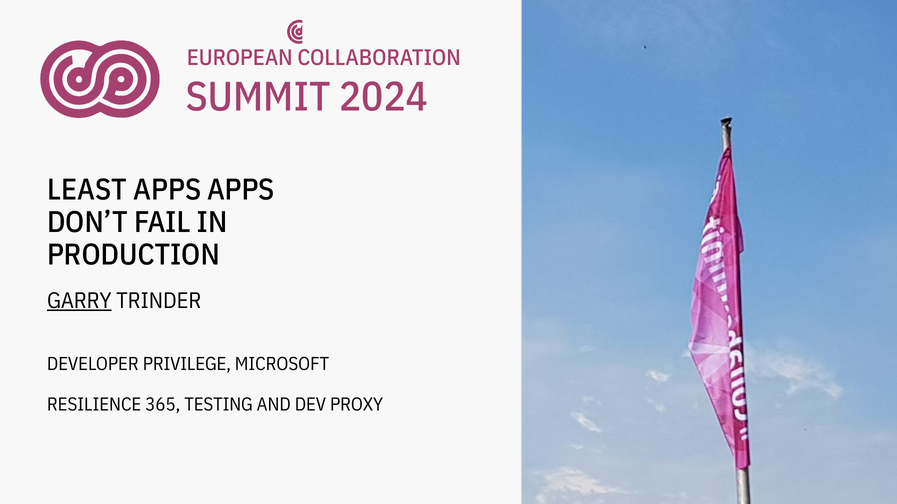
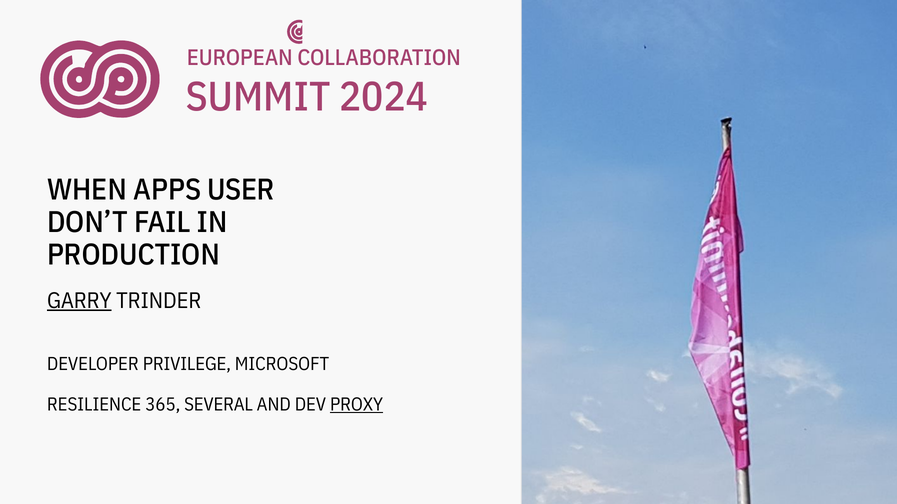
LEAST: LEAST -> WHEN (87, 190)
APPS APPS: APPS -> USER (241, 190)
TESTING: TESTING -> SEVERAL (219, 405)
PROXY underline: none -> present (357, 405)
